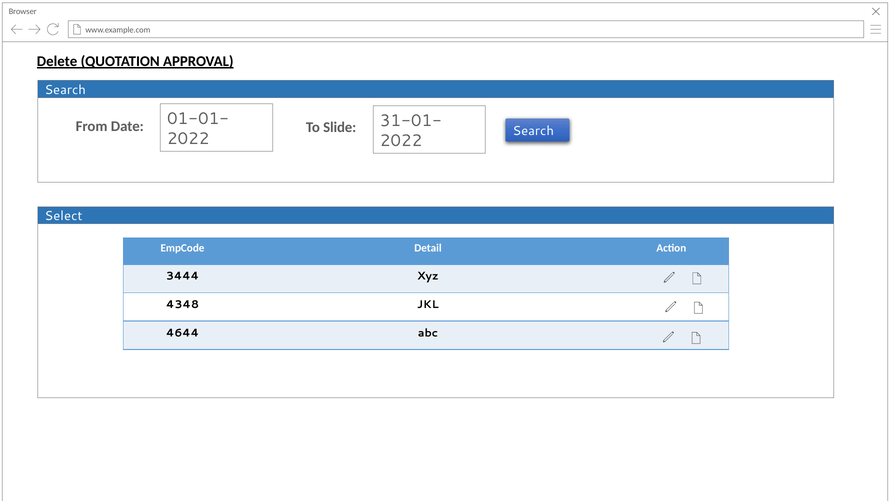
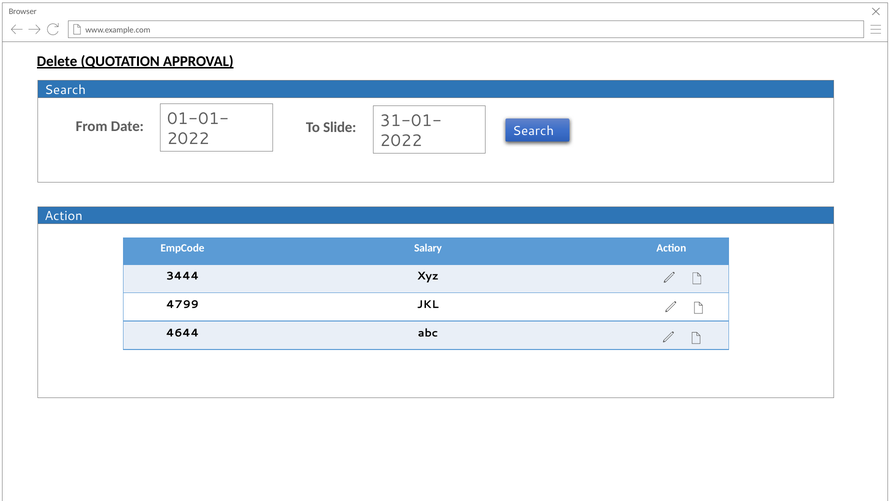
Select: Select -> Action (64, 216)
Detail: Detail -> Salary (428, 248)
4348: 4348 -> 4799 (183, 305)
